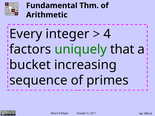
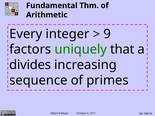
4: 4 -> 9 (107, 34)
bucket: bucket -> divides (30, 65)
